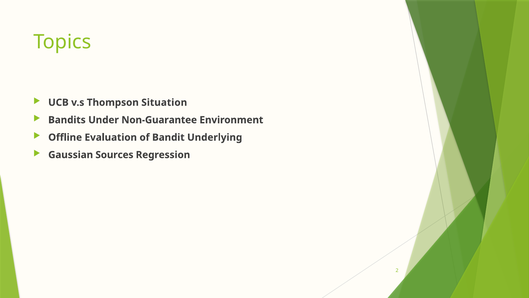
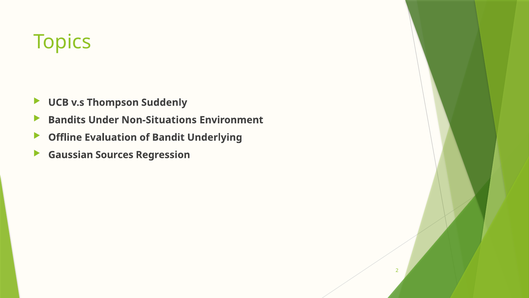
Situation: Situation -> Suddenly (164, 102)
Non-Guarantee: Non-Guarantee -> Non-Situations (159, 120)
